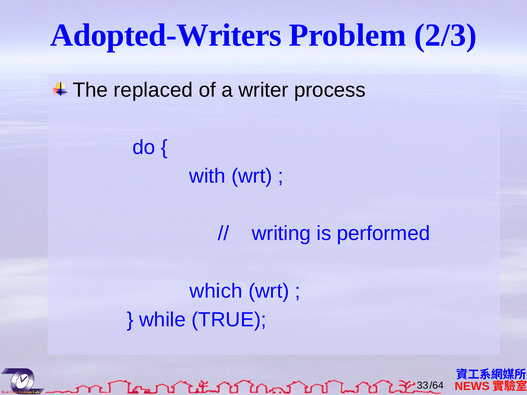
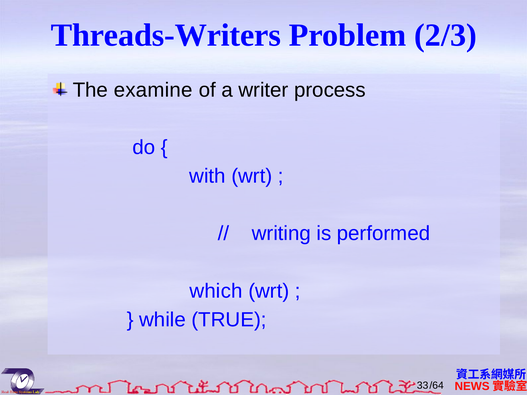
Adopted-Writers: Adopted-Writers -> Threads-Writers (166, 35)
replaced: replaced -> examine (153, 90)
